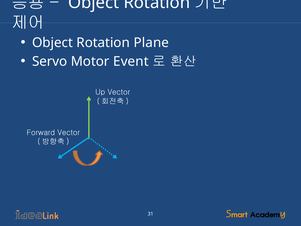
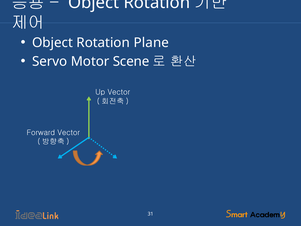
Event: Event -> Scene (131, 61)
